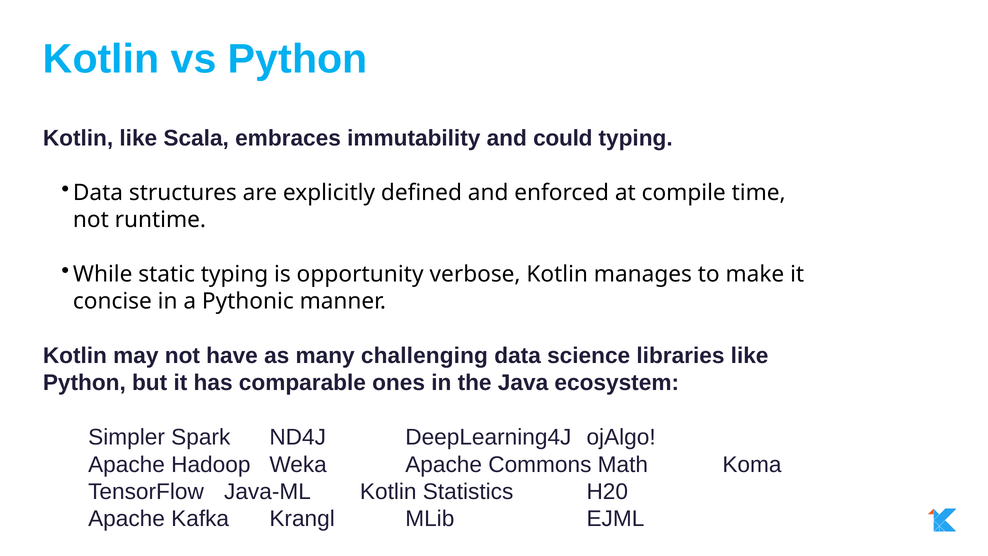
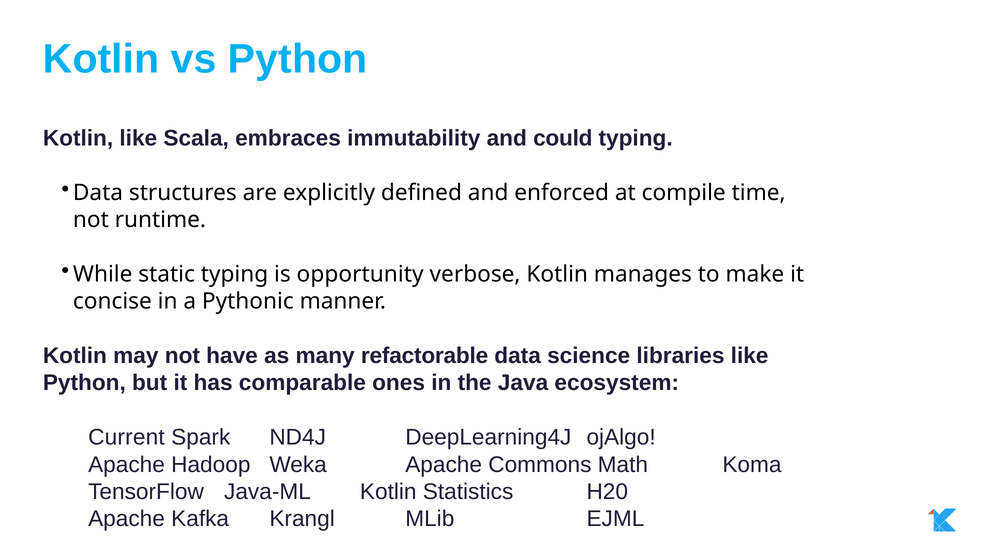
challenging: challenging -> refactorable (425, 356)
Simpler: Simpler -> Current (126, 437)
